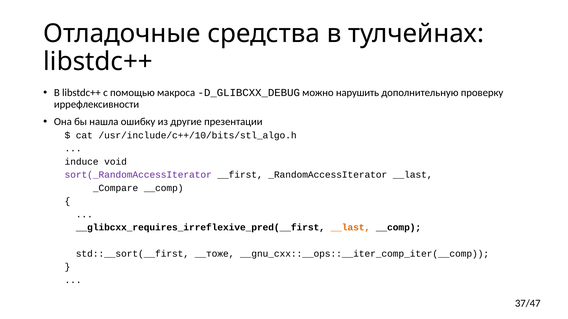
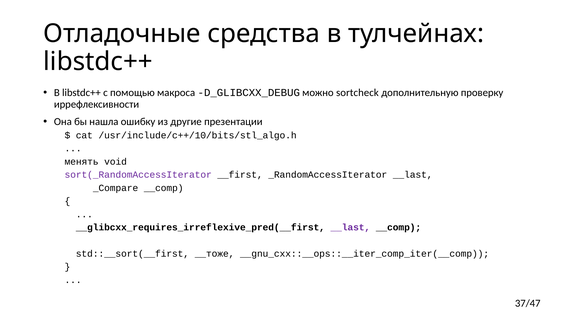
нарушить: нарушить -> sortcheck (357, 93)
induce: induce -> менять (82, 162)
__last colour: orange -> purple (350, 228)
